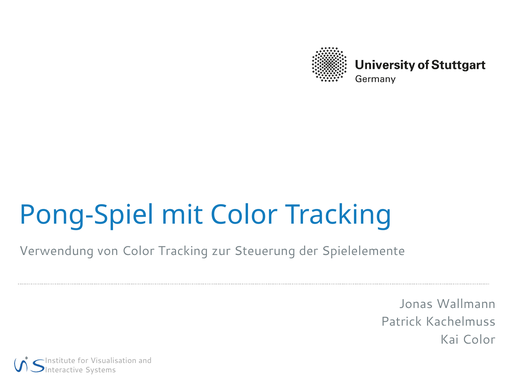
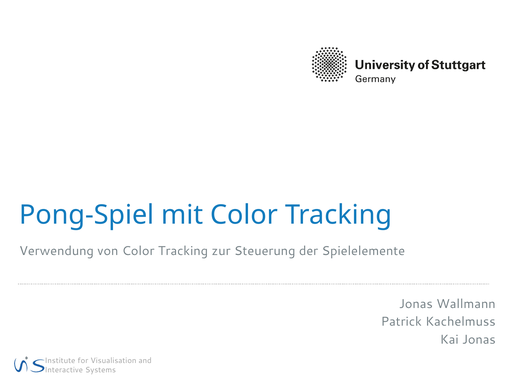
Kai Color: Color -> Jonas (479, 340)
